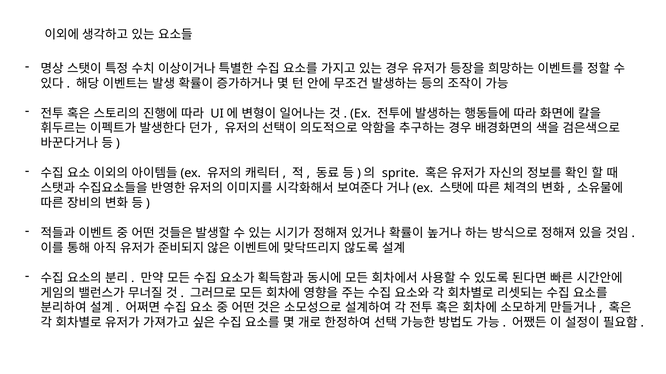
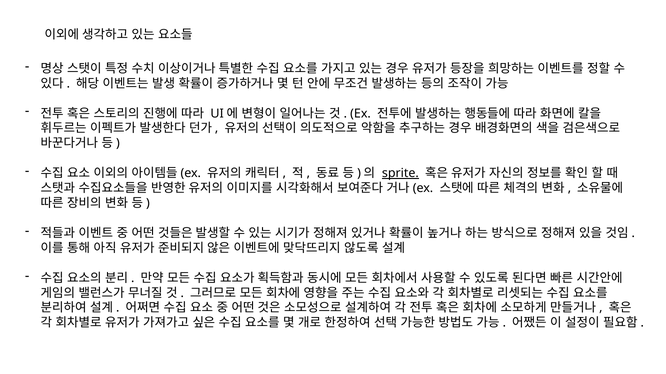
sprite underline: none -> present (400, 174)
